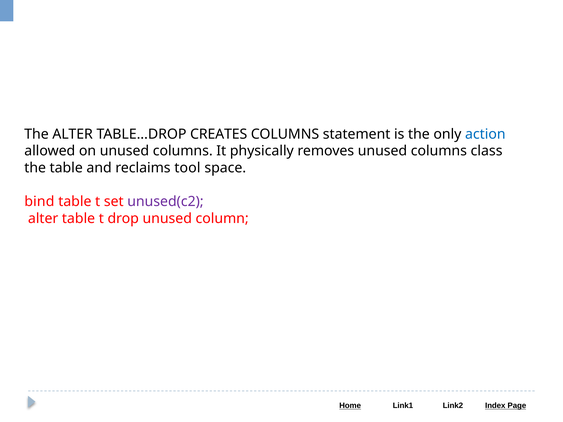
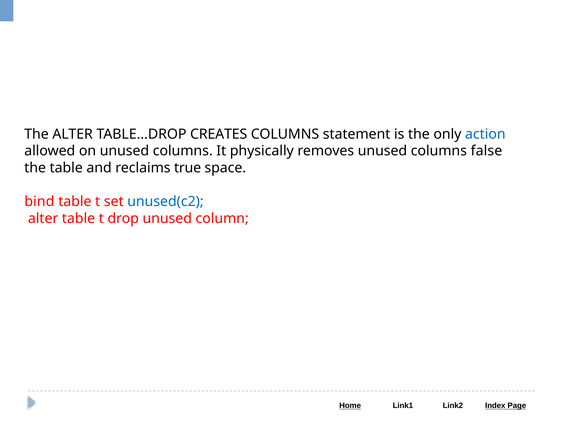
class: class -> false (487, 151)
tool: tool -> true (188, 168)
unused(c2 colour: purple -> blue (165, 202)
